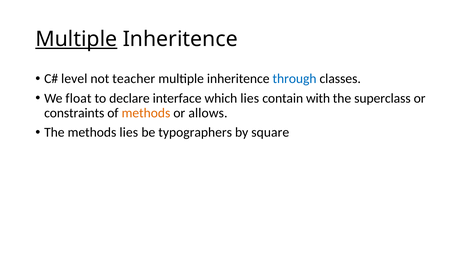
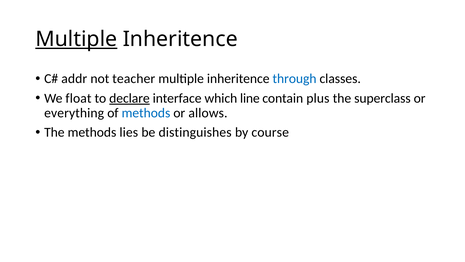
level: level -> addr (74, 79)
declare underline: none -> present (129, 98)
which lies: lies -> line (250, 98)
with: with -> plus (318, 98)
constraints: constraints -> everything (74, 113)
methods colour: orange -> blue (146, 113)
typographers: typographers -> distinguishes (195, 132)
square: square -> course (270, 132)
